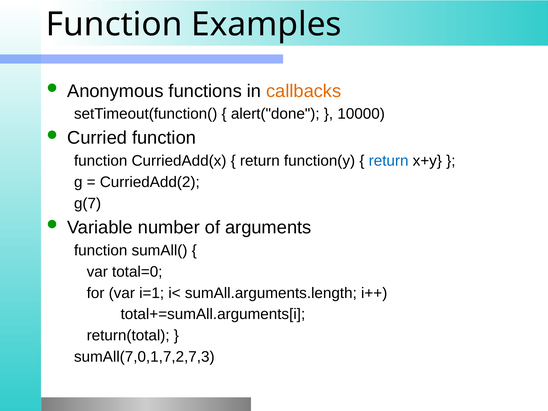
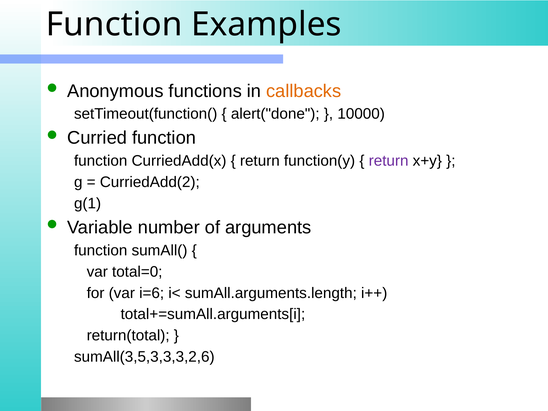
return colour: blue -> purple (389, 161)
g(7: g(7 -> g(1 (88, 203)
i=1: i=1 -> i=6 (152, 293)
sumAll(7,0,1,7,2,7,3: sumAll(7,0,1,7,2,7,3 -> sumAll(3,5,3,3,3,2,6 (144, 357)
